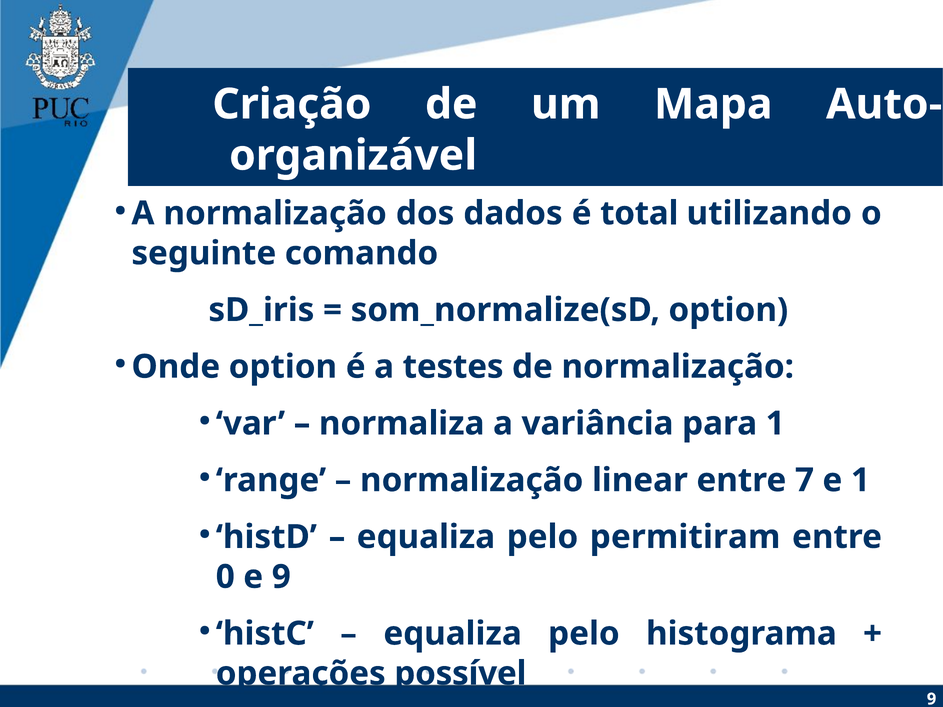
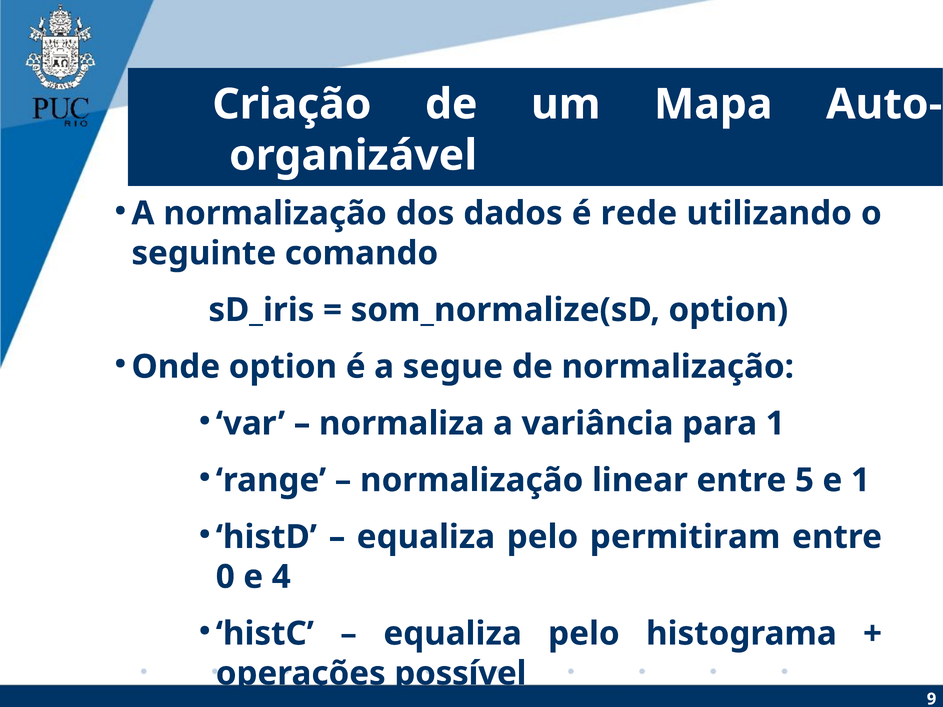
total: total -> rede (639, 213)
testes: testes -> segue (453, 367)
7: 7 -> 5 (804, 480)
e 9: 9 -> 4 (281, 577)
